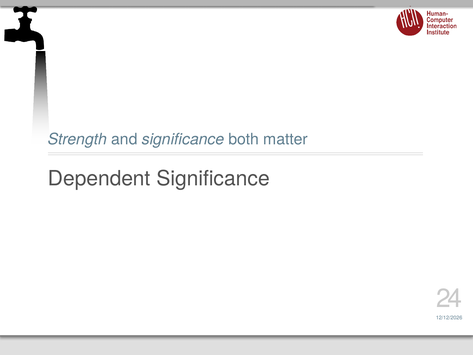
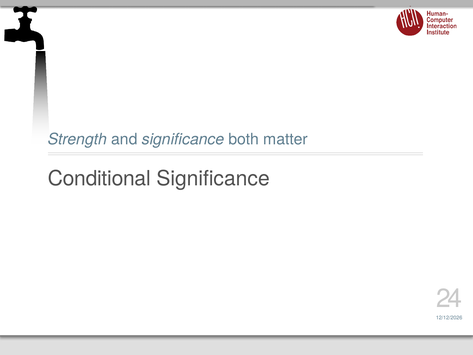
Dependent: Dependent -> Conditional (99, 178)
